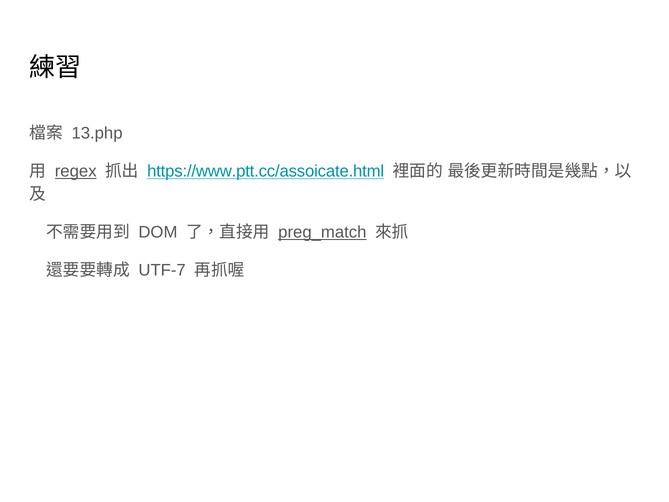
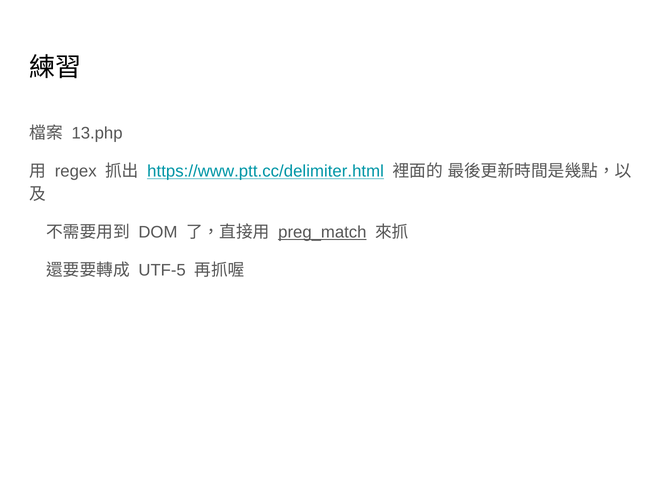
regex underline: present -> none (76, 171)
https://www.ptt.cc/assoicate.html: https://www.ptt.cc/assoicate.html -> https://www.ptt.cc/delimiter.html (266, 171)
UTF-7: UTF-7 -> UTF-5 (162, 270)
